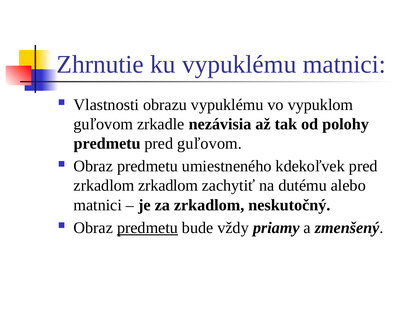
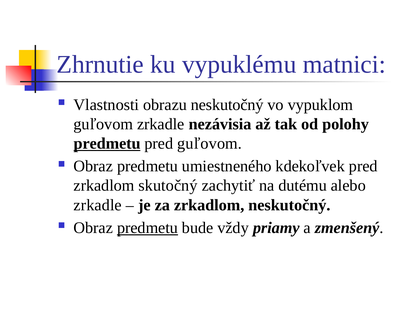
obrazu vypuklému: vypuklému -> neskutočný (227, 105)
predmetu underline: none -> present (107, 144)
zrkadlom zrkadlom: zrkadlom -> skutočný (168, 186)
matnici: matnici -> zrkadle (98, 205)
